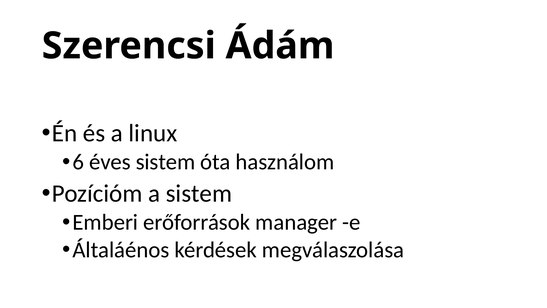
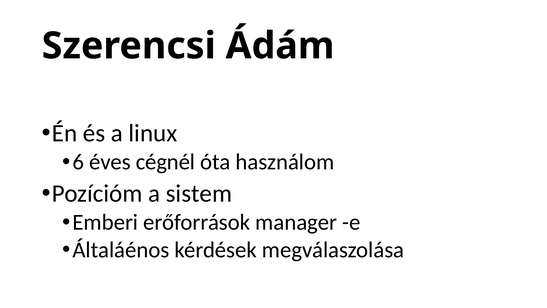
éves sistem: sistem -> cégnél (165, 162)
